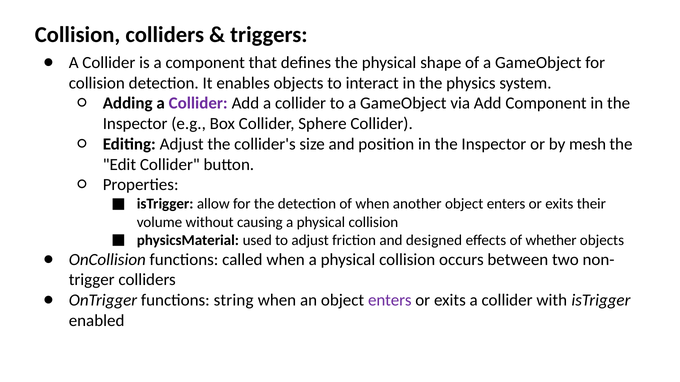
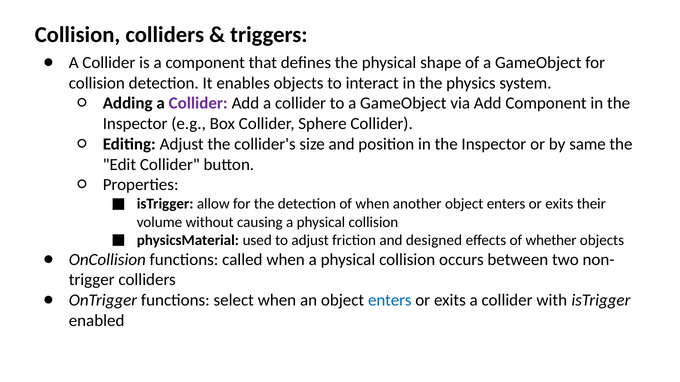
mesh: mesh -> same (588, 144)
string: string -> select (234, 301)
enters colour: purple -> blue (390, 301)
